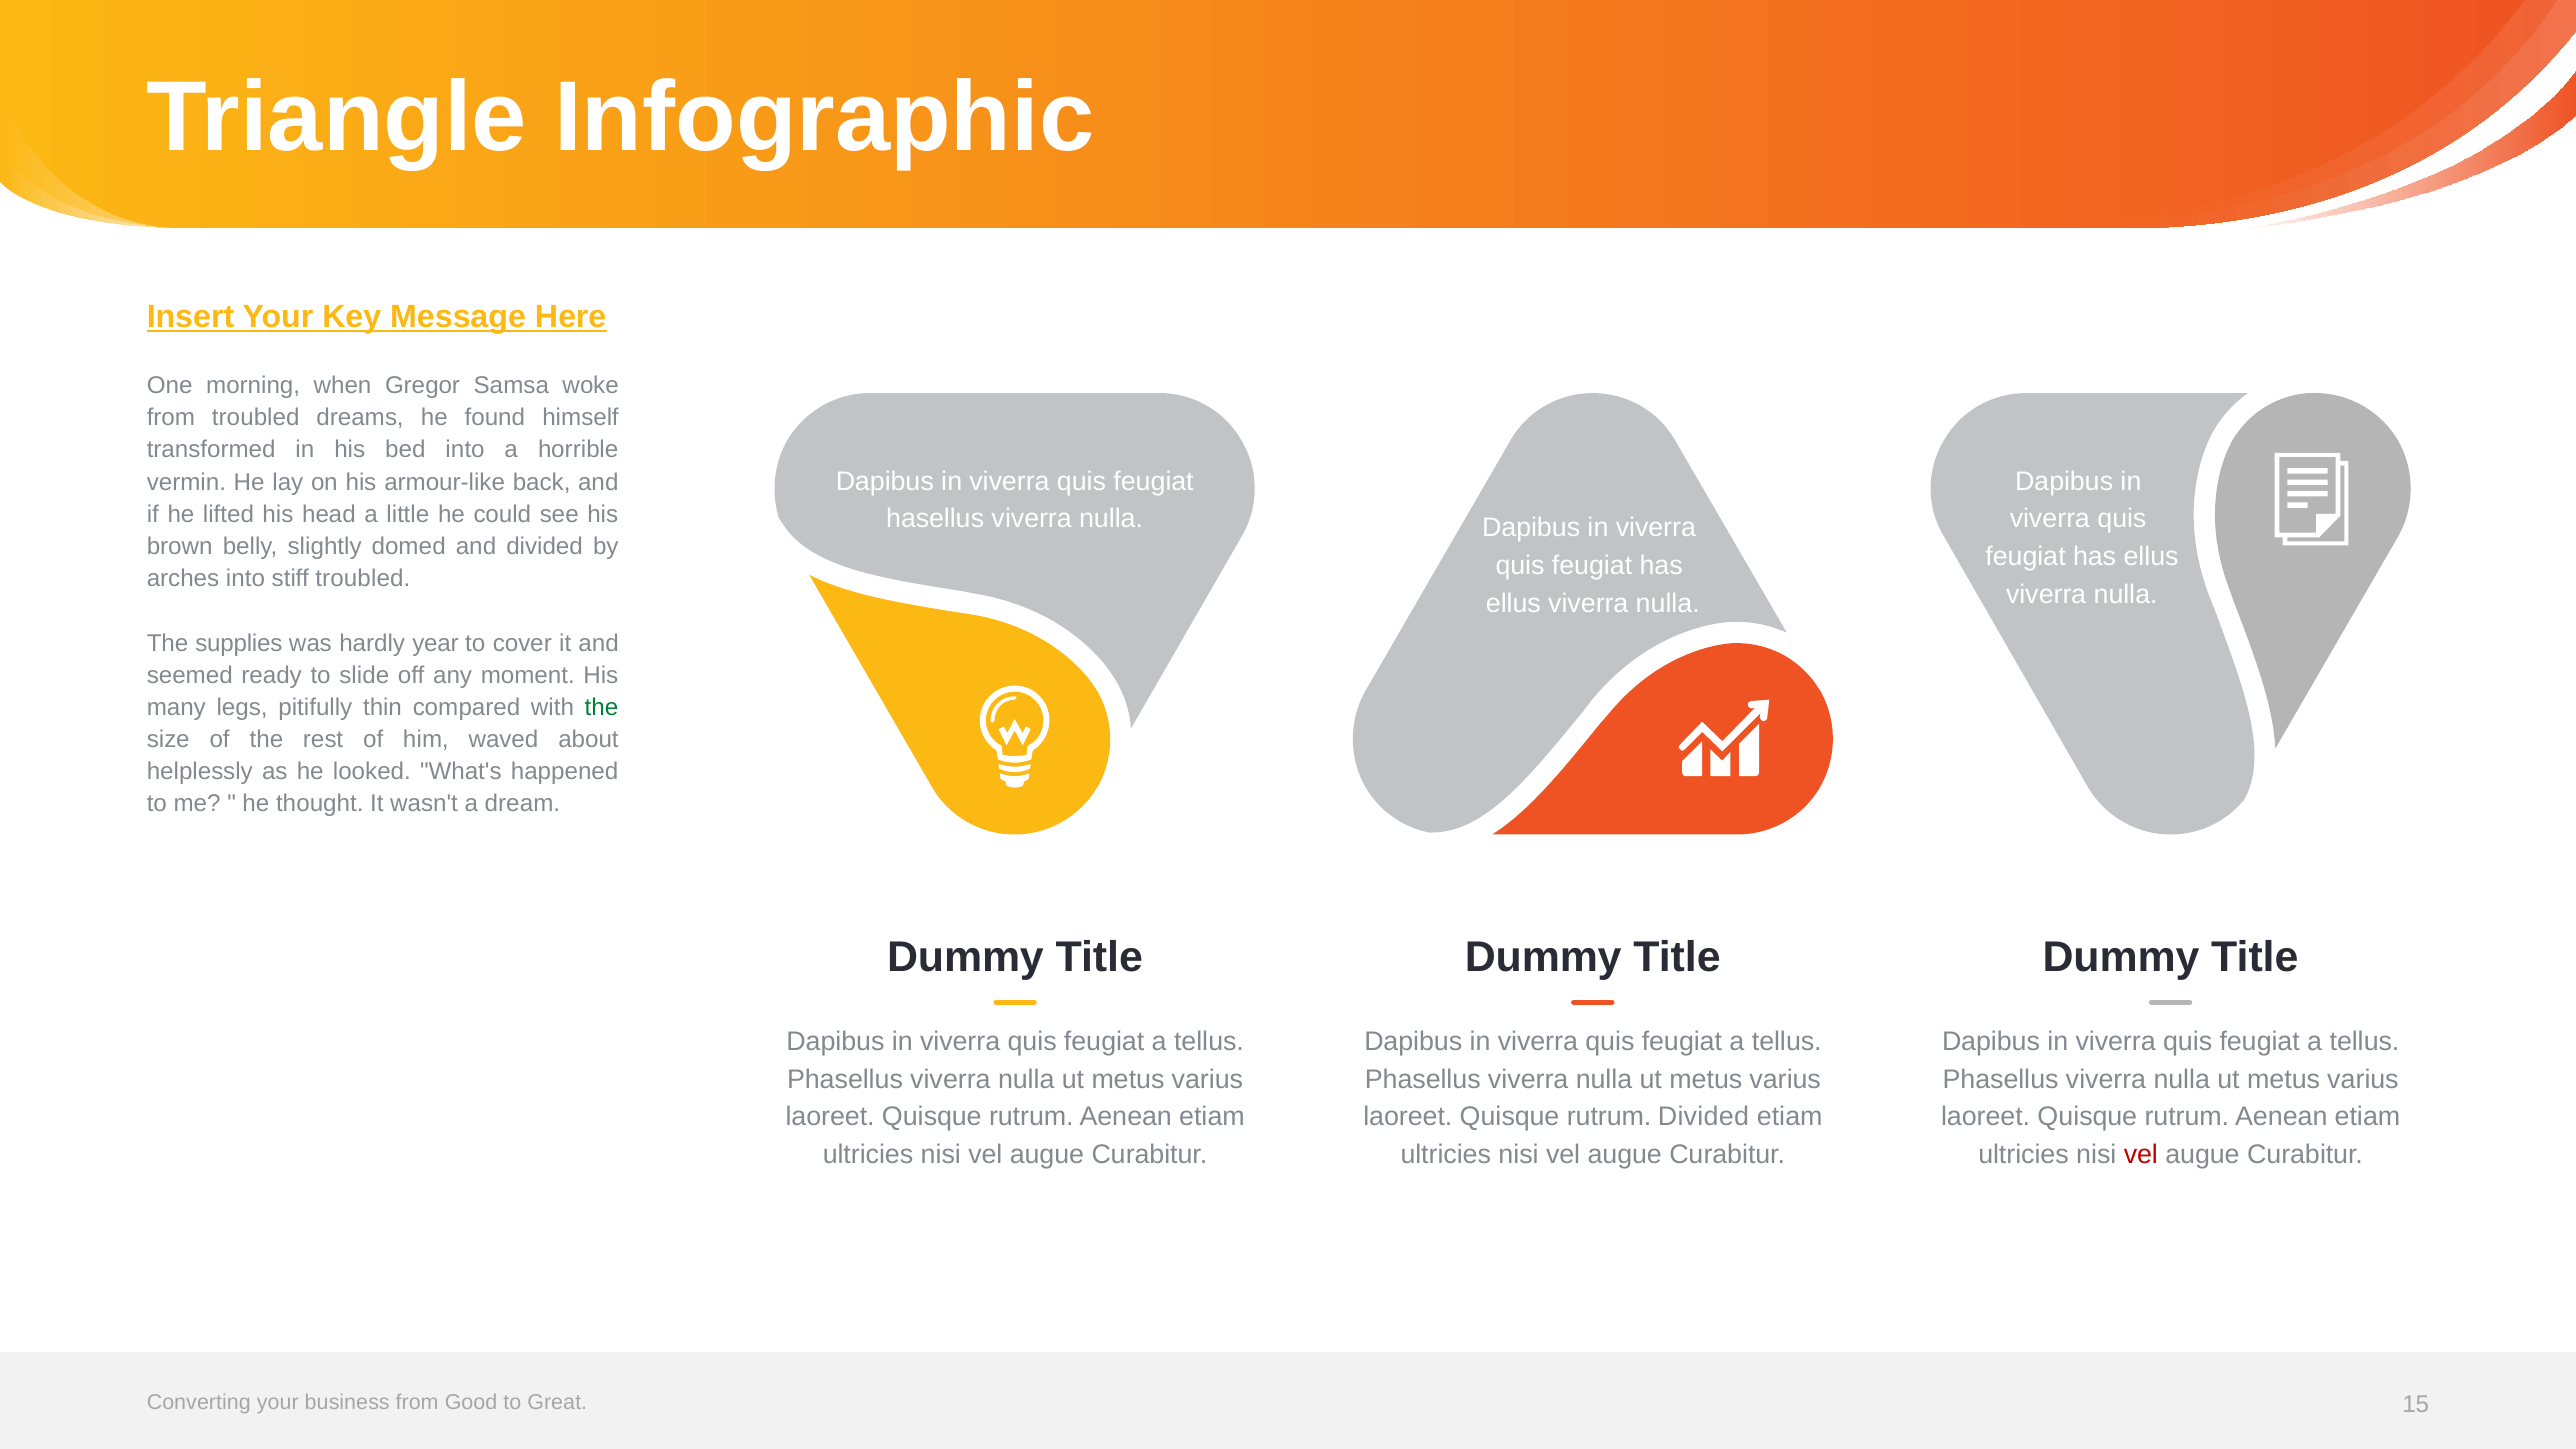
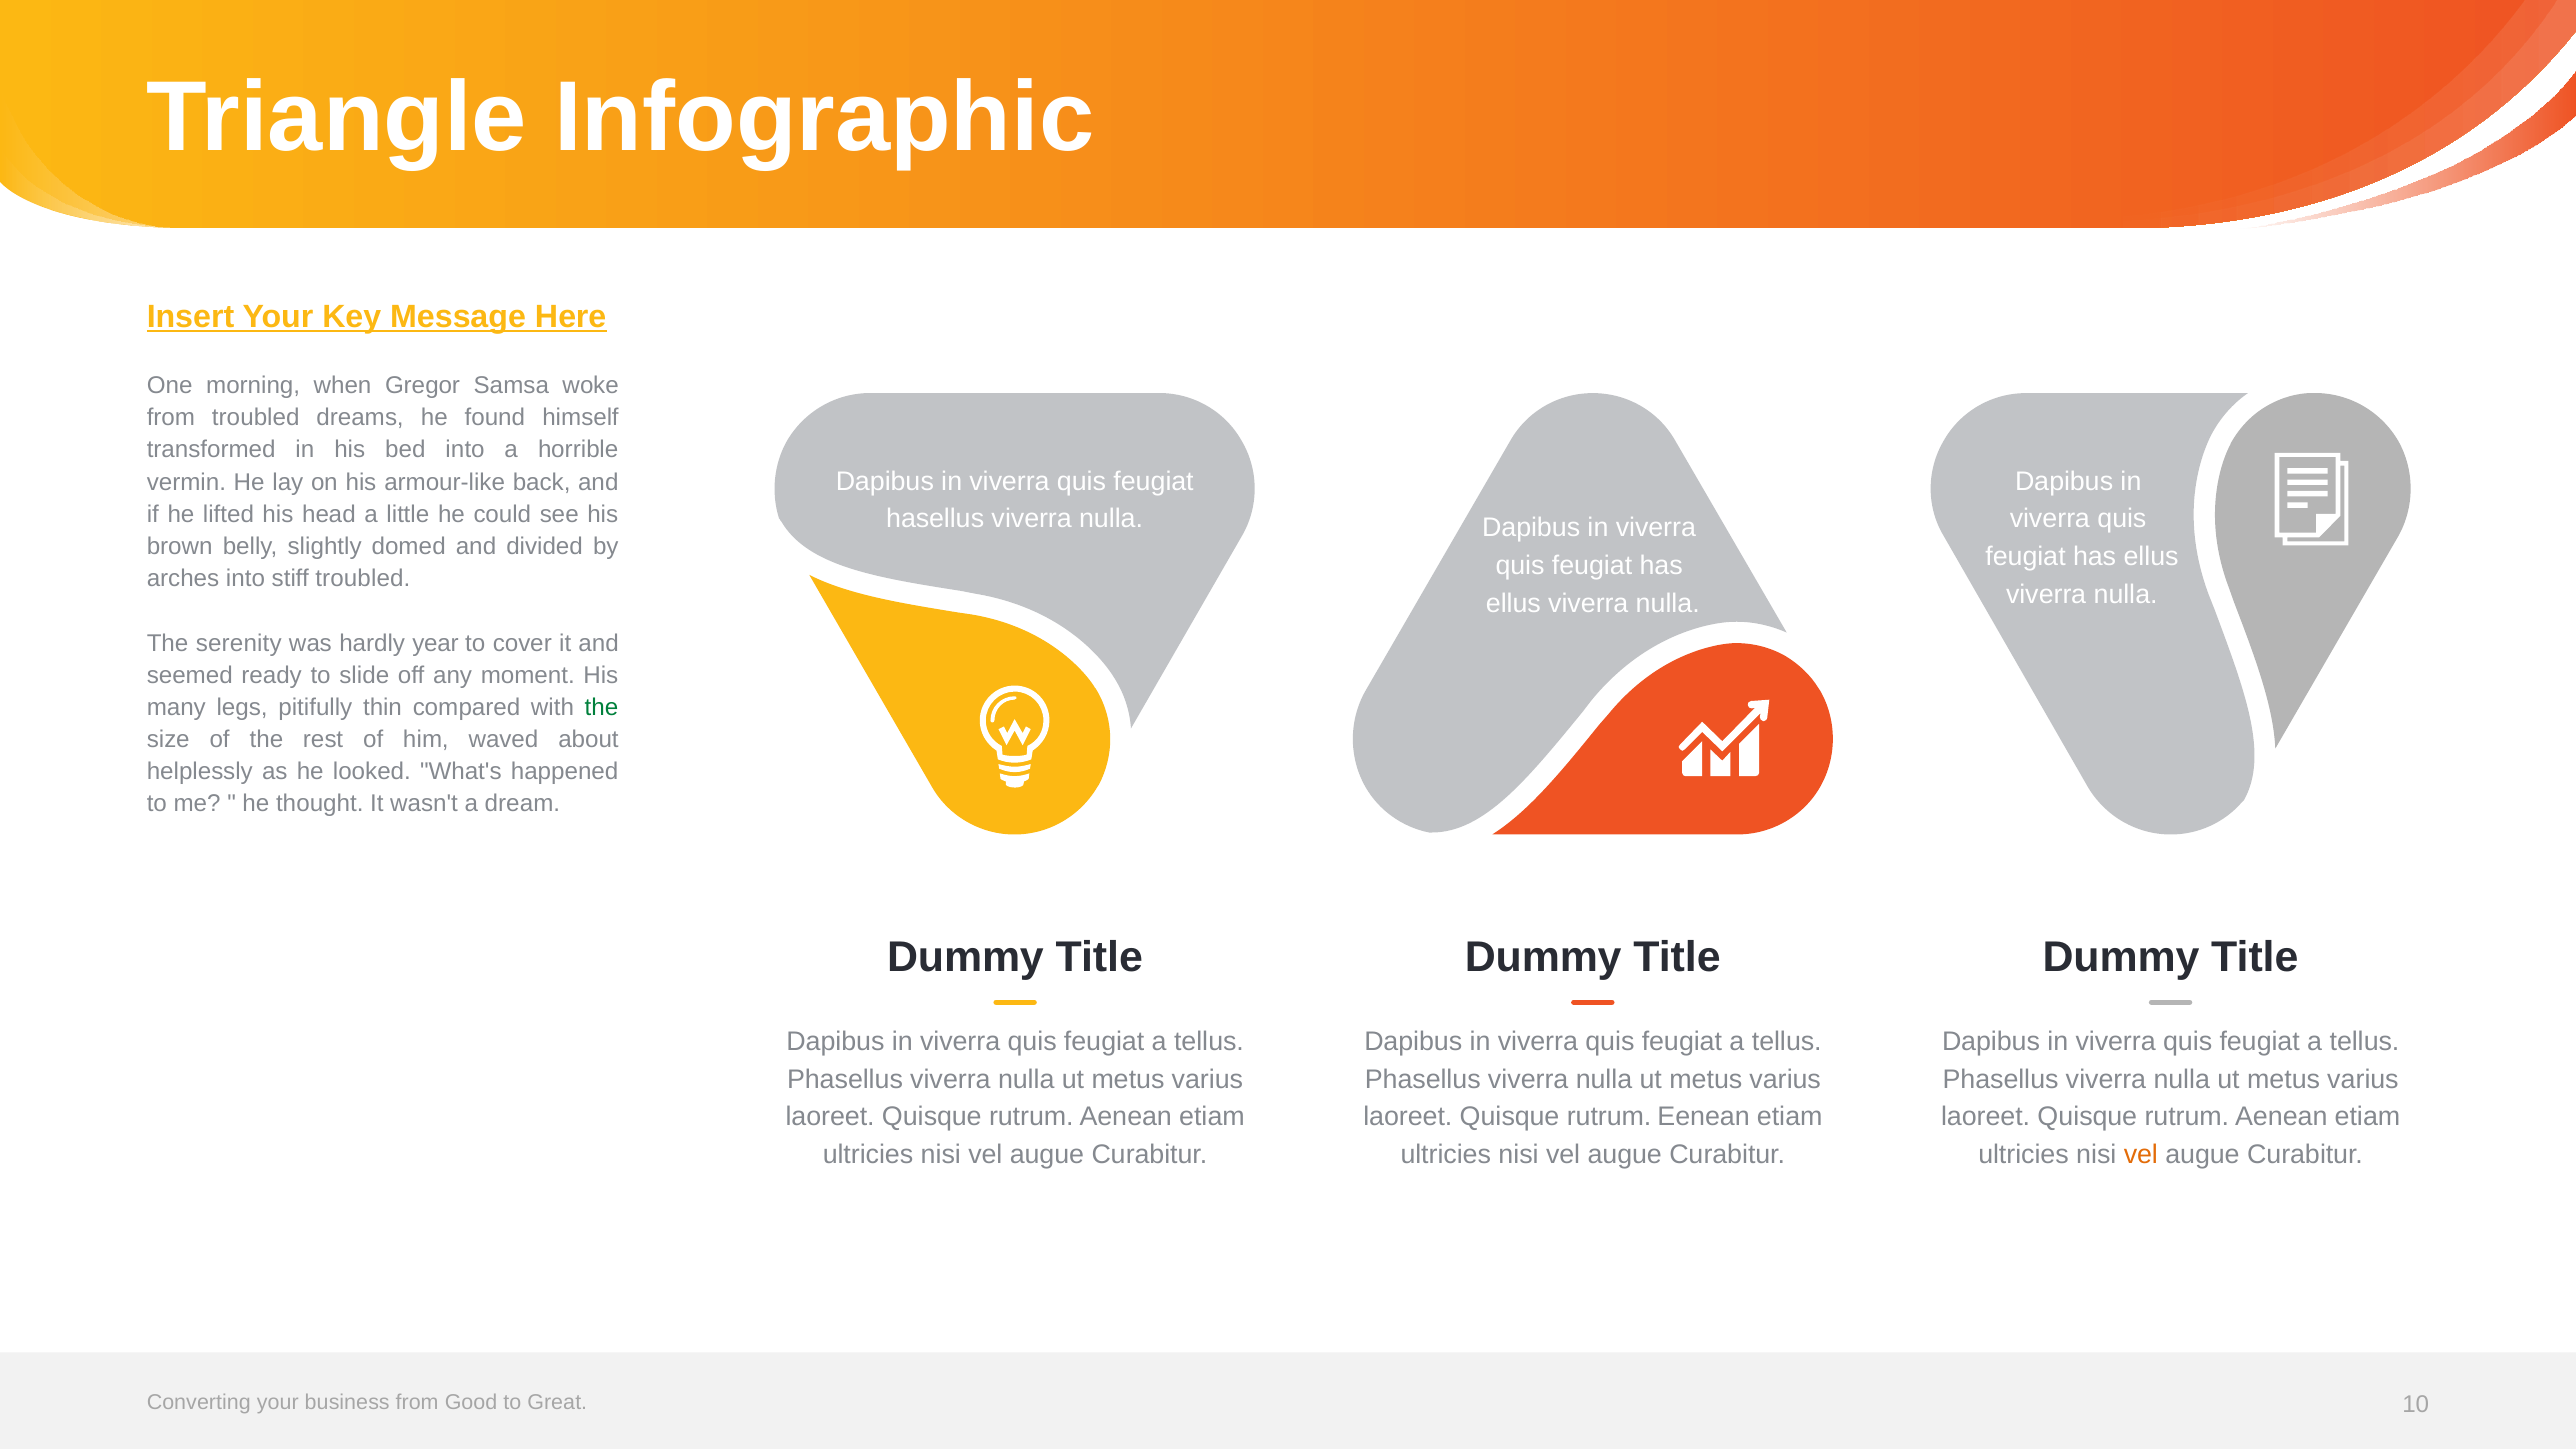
supplies: supplies -> serenity (239, 643)
rutrum Divided: Divided -> Eenean (1704, 1117)
vel colour: red -> orange (2141, 1154)
15: 15 -> 10 (2416, 1404)
